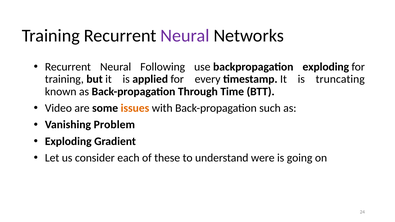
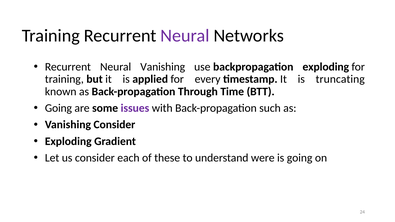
Neural Following: Following -> Vanishing (163, 67)
Video: Video -> Going (58, 108)
issues colour: orange -> purple (135, 108)
Vanishing Problem: Problem -> Consider (114, 125)
